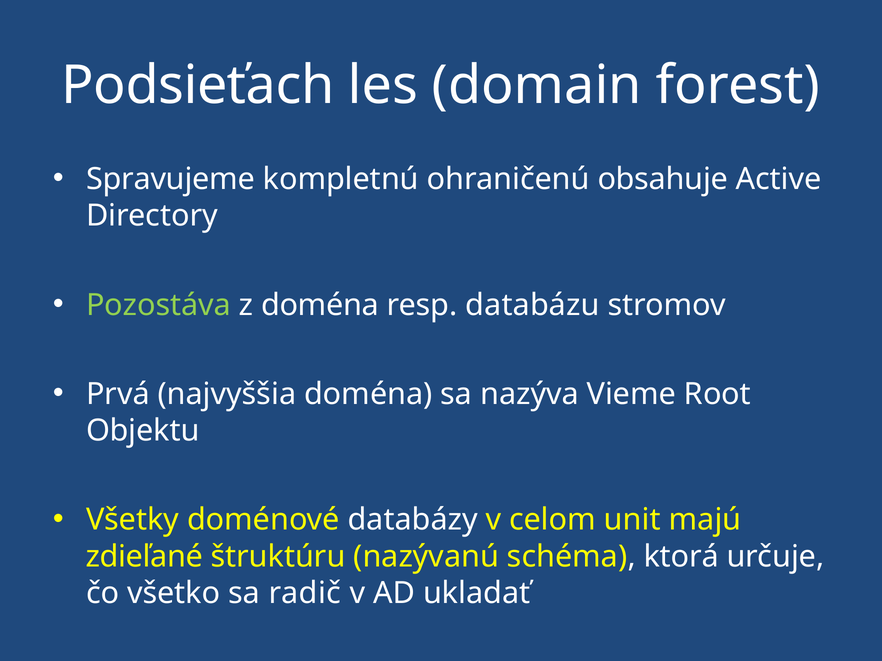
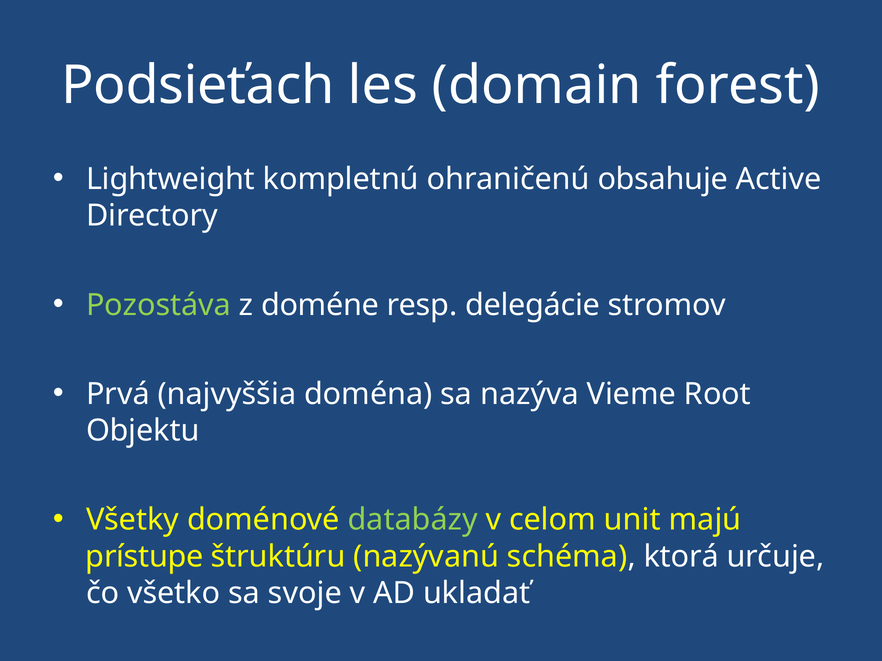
Spravujeme: Spravujeme -> Lightweight (171, 179)
z doména: doména -> doméne (320, 305)
databázu: databázu -> delegácie (533, 305)
databázy colour: white -> light green (413, 520)
zdieľané: zdieľané -> prístupe (144, 557)
radič: radič -> svoje (305, 594)
